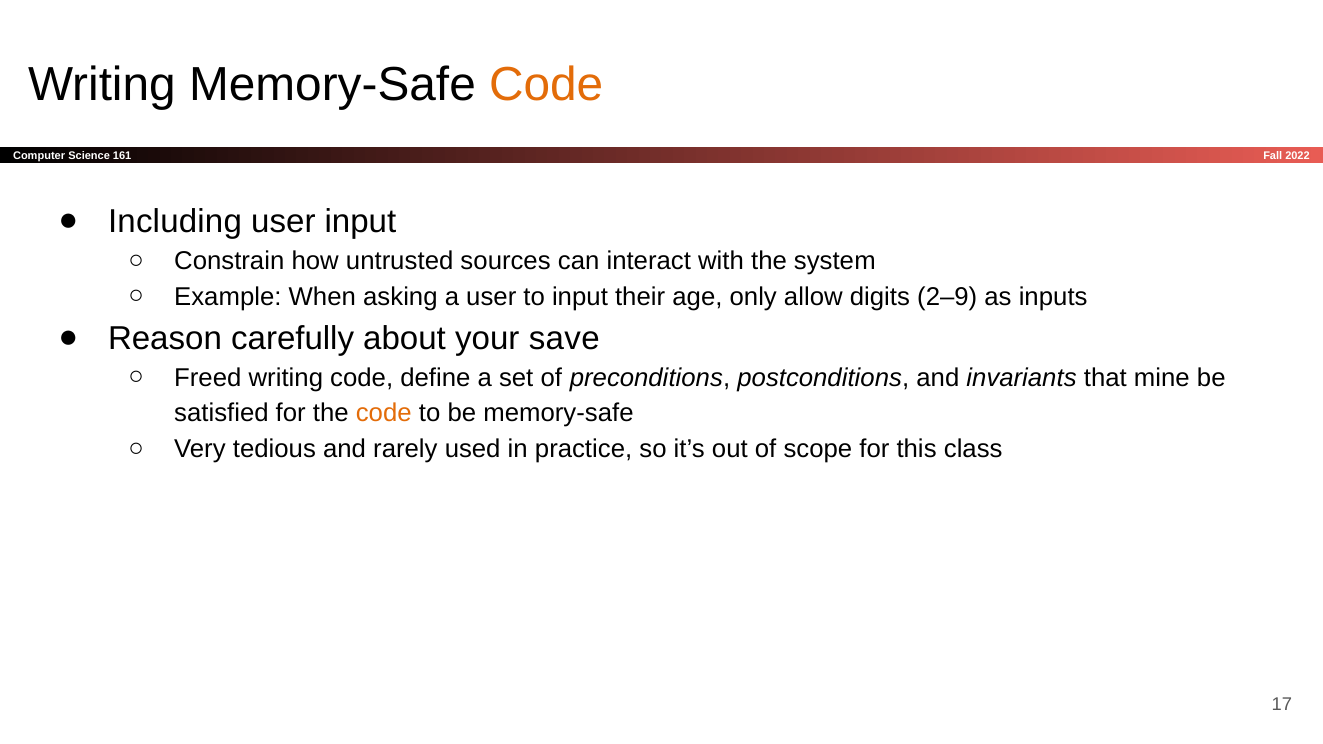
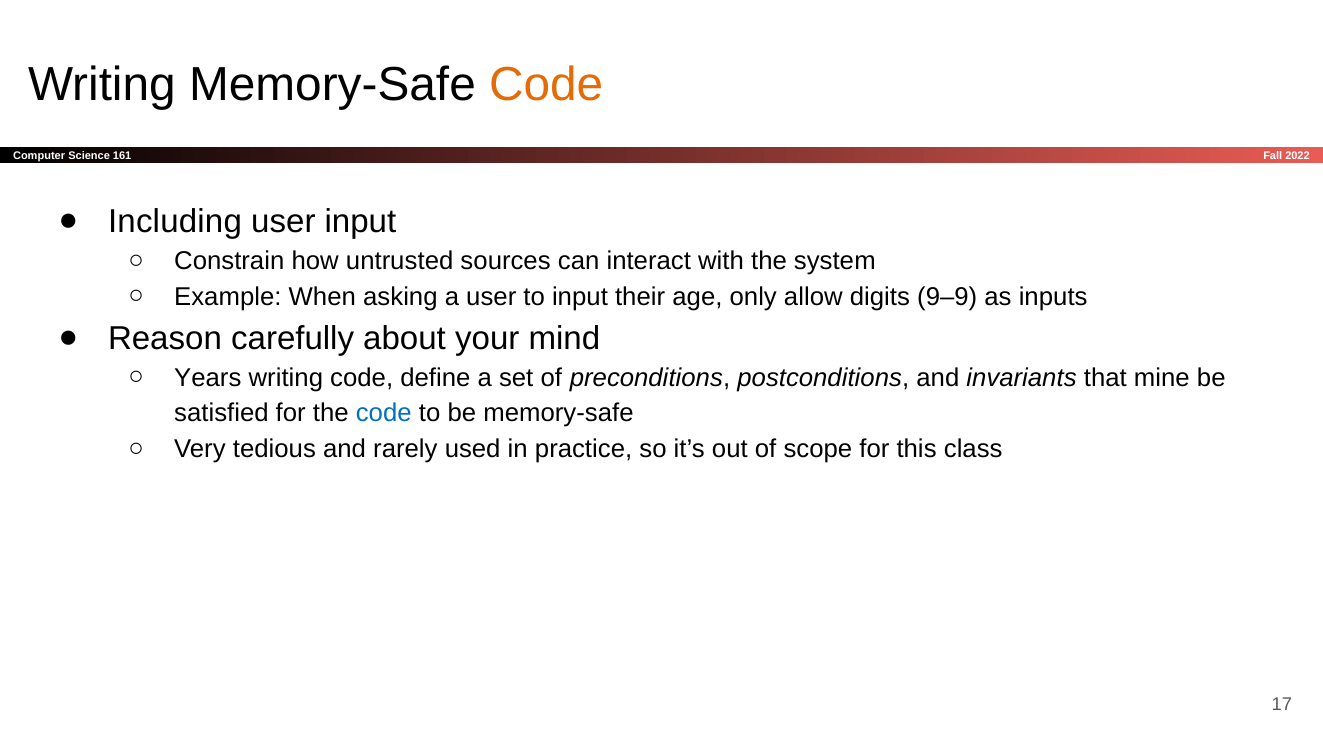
2–9: 2–9 -> 9–9 (947, 297)
save: save -> mind (564, 338)
Freed: Freed -> Years (208, 378)
code colour: orange -> blue (384, 414)
